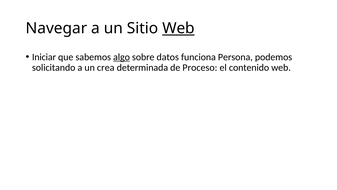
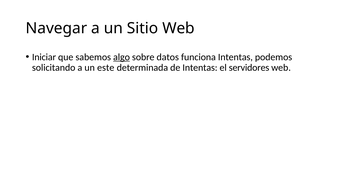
Web underline: present -> none (178, 28)
funciona Persona: Persona -> Intentas (235, 57)
crea: crea -> este (106, 68)
de Proceso: Proceso -> Intentas (200, 68)
contenido: contenido -> servidores (249, 68)
